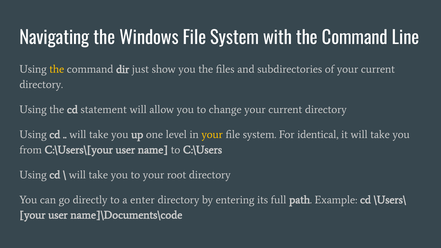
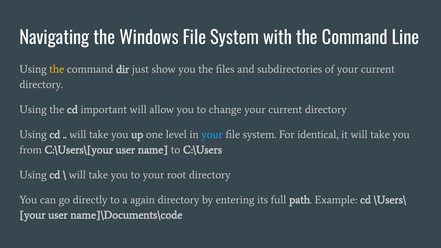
statement: statement -> important (104, 110)
your colour: yellow -> light blue (212, 135)
enter: enter -> again (143, 200)
